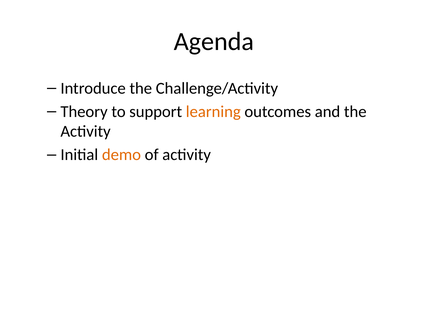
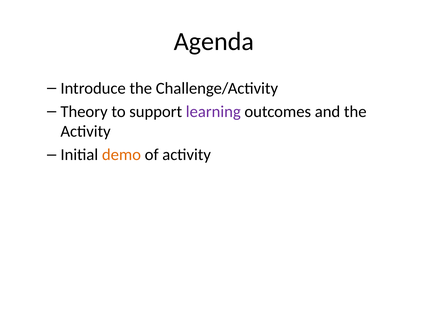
learning colour: orange -> purple (213, 112)
